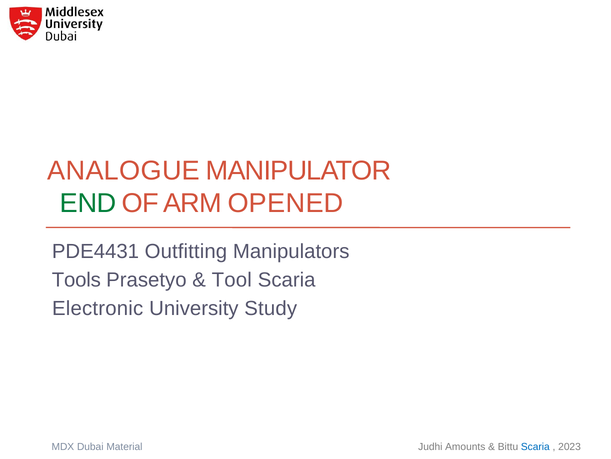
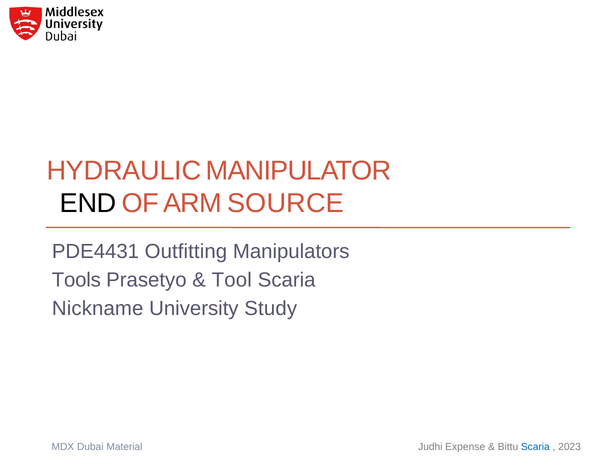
ANALOGUE: ANALOGUE -> HYDRAULIC (124, 170)
END colour: green -> black (88, 203)
OPENED: OPENED -> SOURCE (286, 203)
Electronic: Electronic -> Nickname (98, 308)
Amounts: Amounts -> Expense (465, 446)
